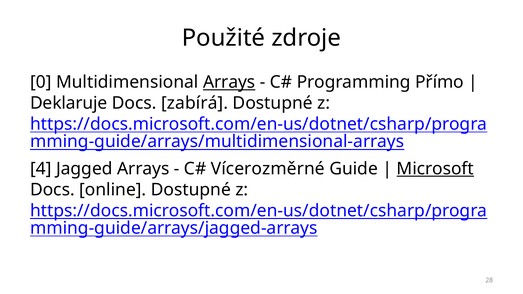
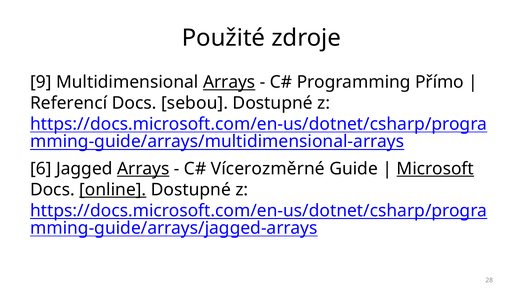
0: 0 -> 9 (41, 82)
Deklaruje: Deklaruje -> Referencí (69, 103)
zabírá: zabírá -> sebou (195, 103)
4: 4 -> 6 (41, 169)
Arrays underline: none -> present (143, 169)
online underline: none -> present (113, 190)
